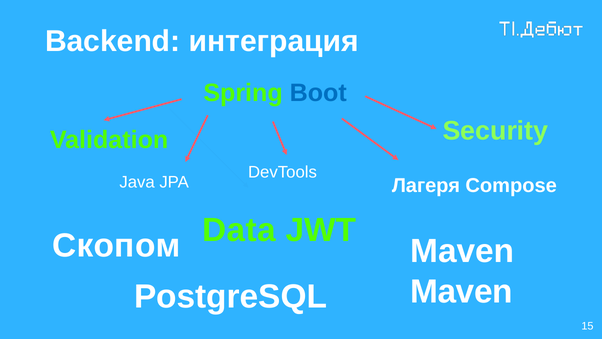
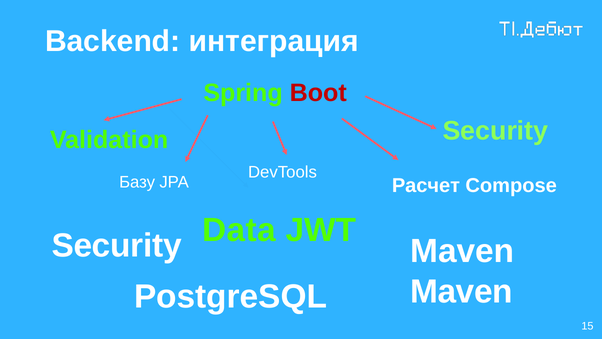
Boot colour: blue -> red (318, 93)
Java: Java -> Базу (137, 182)
Лагеря: Лагеря -> Расчет (426, 185)
Скопом: Скопом -> Security (117, 246)
